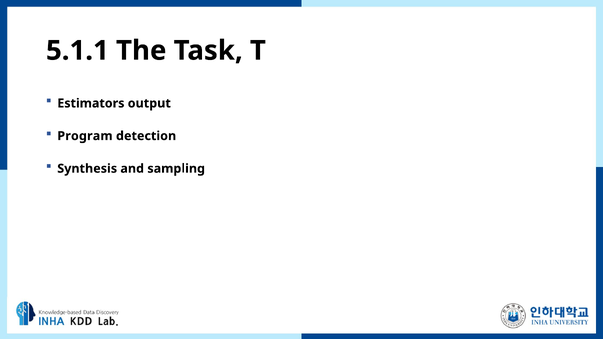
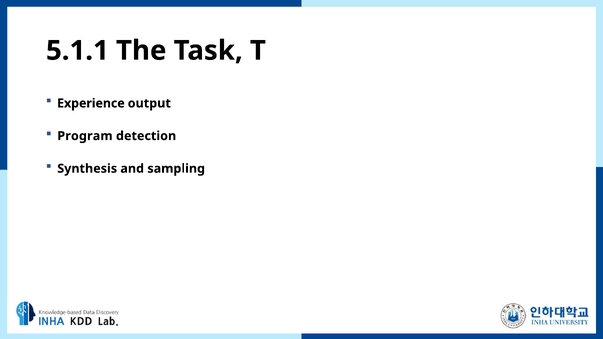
Estimators: Estimators -> Experience (91, 103)
